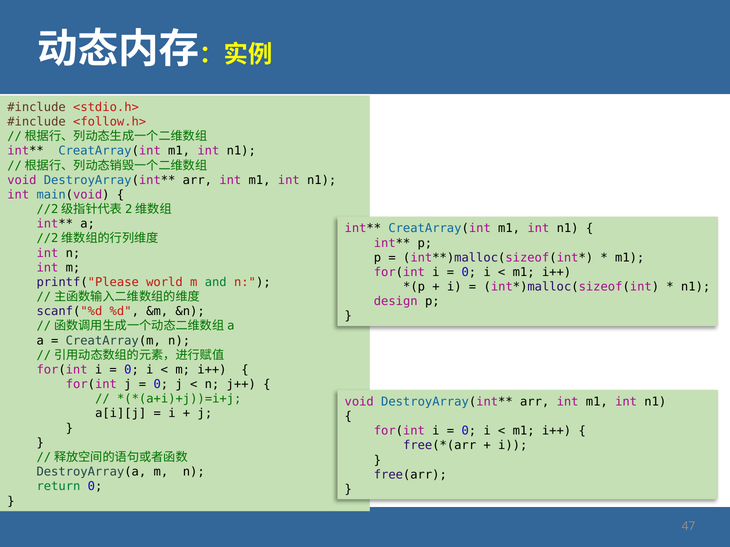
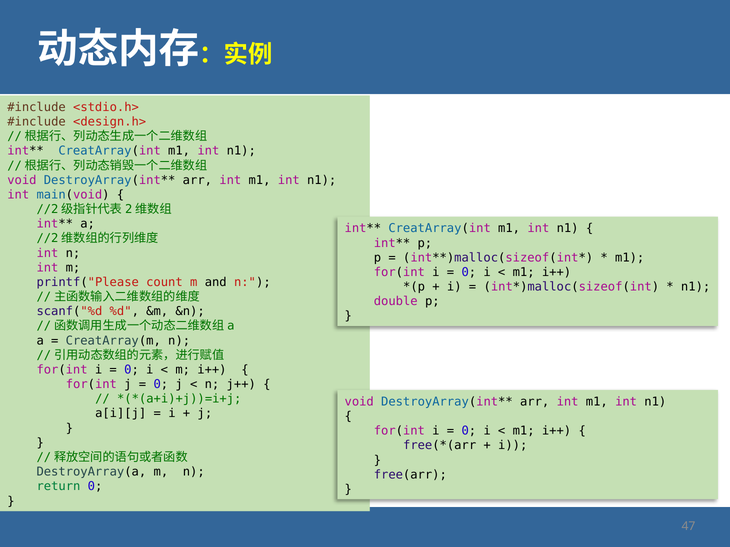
<follow.h>: <follow.h> -> <design.h> (110, 122)
world: world -> count (164, 282)
and colour: green -> black (216, 282)
design: design -> double (396, 302)
